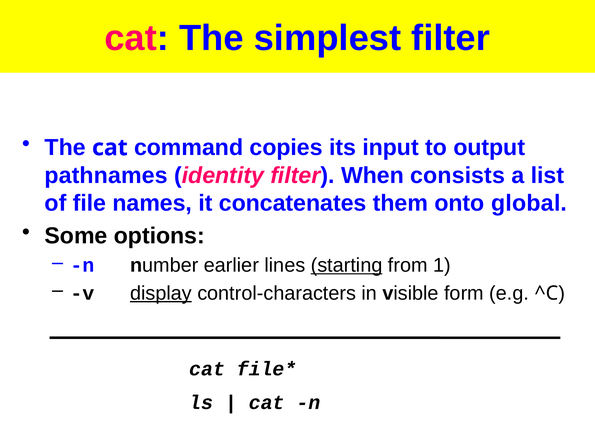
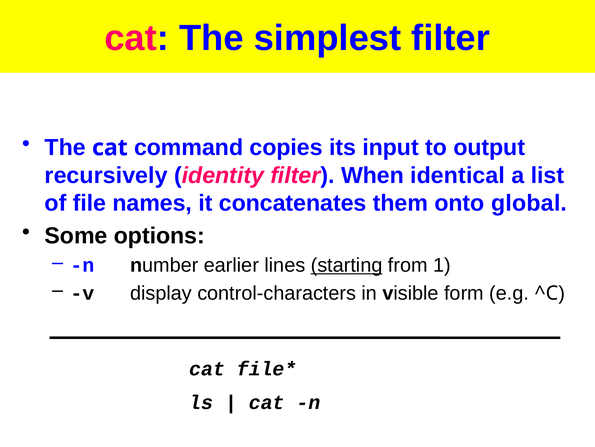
pathnames: pathnames -> recursively (106, 175)
consists: consists -> identical (458, 175)
display underline: present -> none (161, 293)
